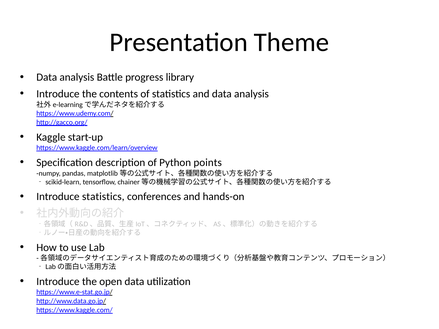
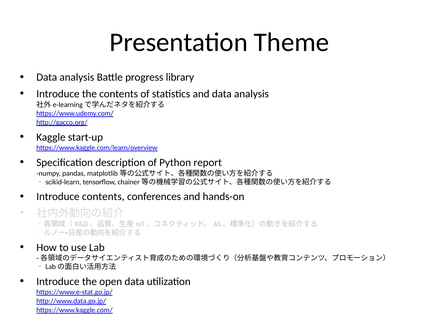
points: points -> report (208, 163)
Introduce statistics: statistics -> contents (103, 197)
